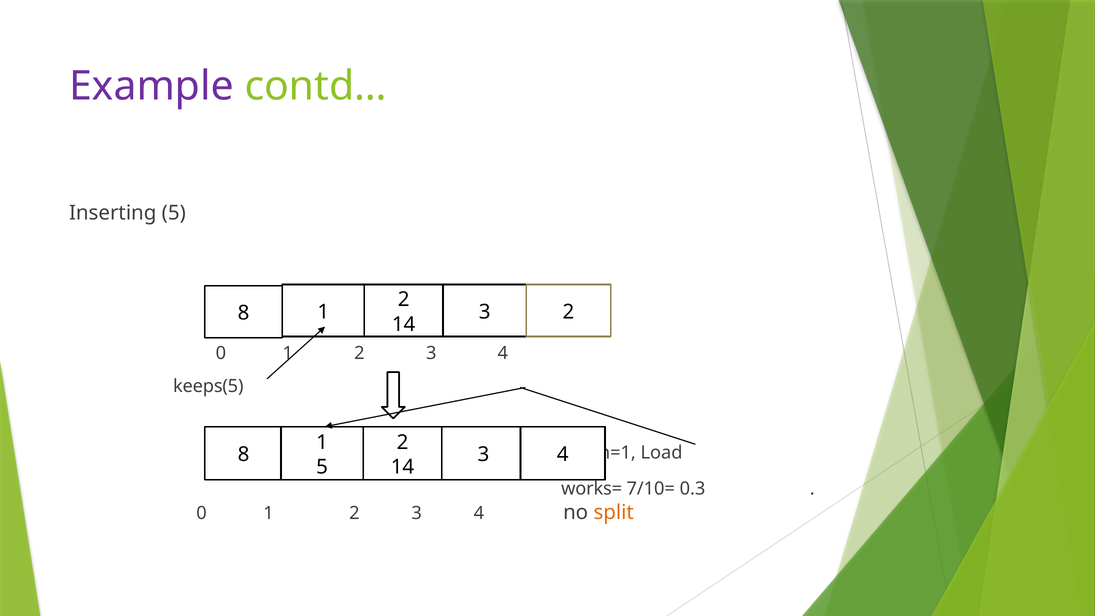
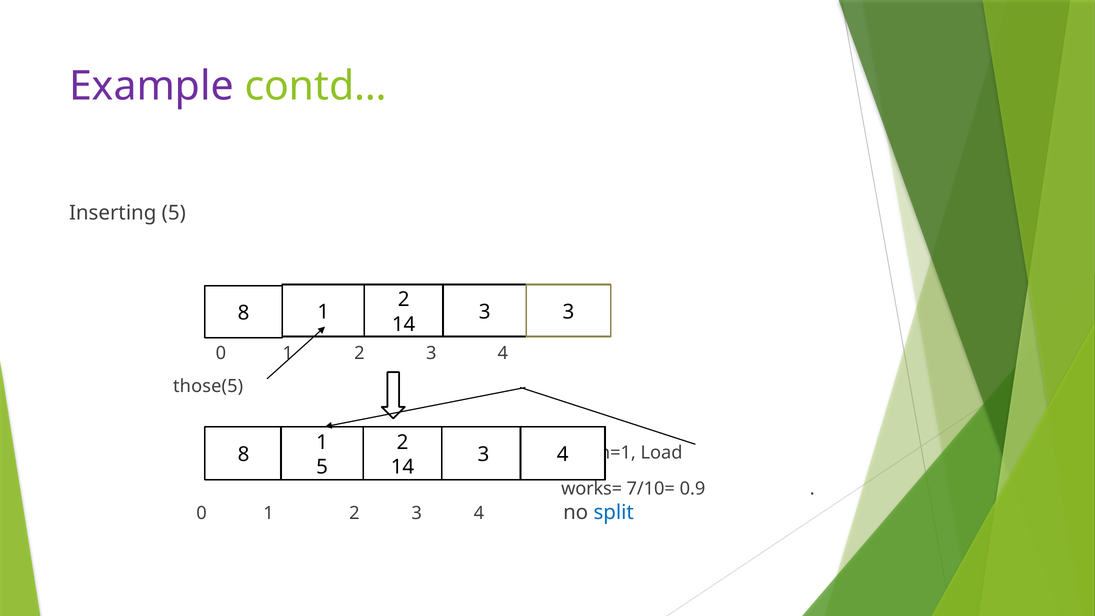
3 2: 2 -> 3 (568, 312)
keeps(5: keeps(5 -> those(5 (208, 386)
0.3: 0.3 -> 0.9 (693, 488)
split colour: orange -> blue (614, 512)
